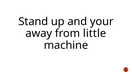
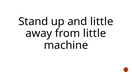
and your: your -> little (102, 22)
